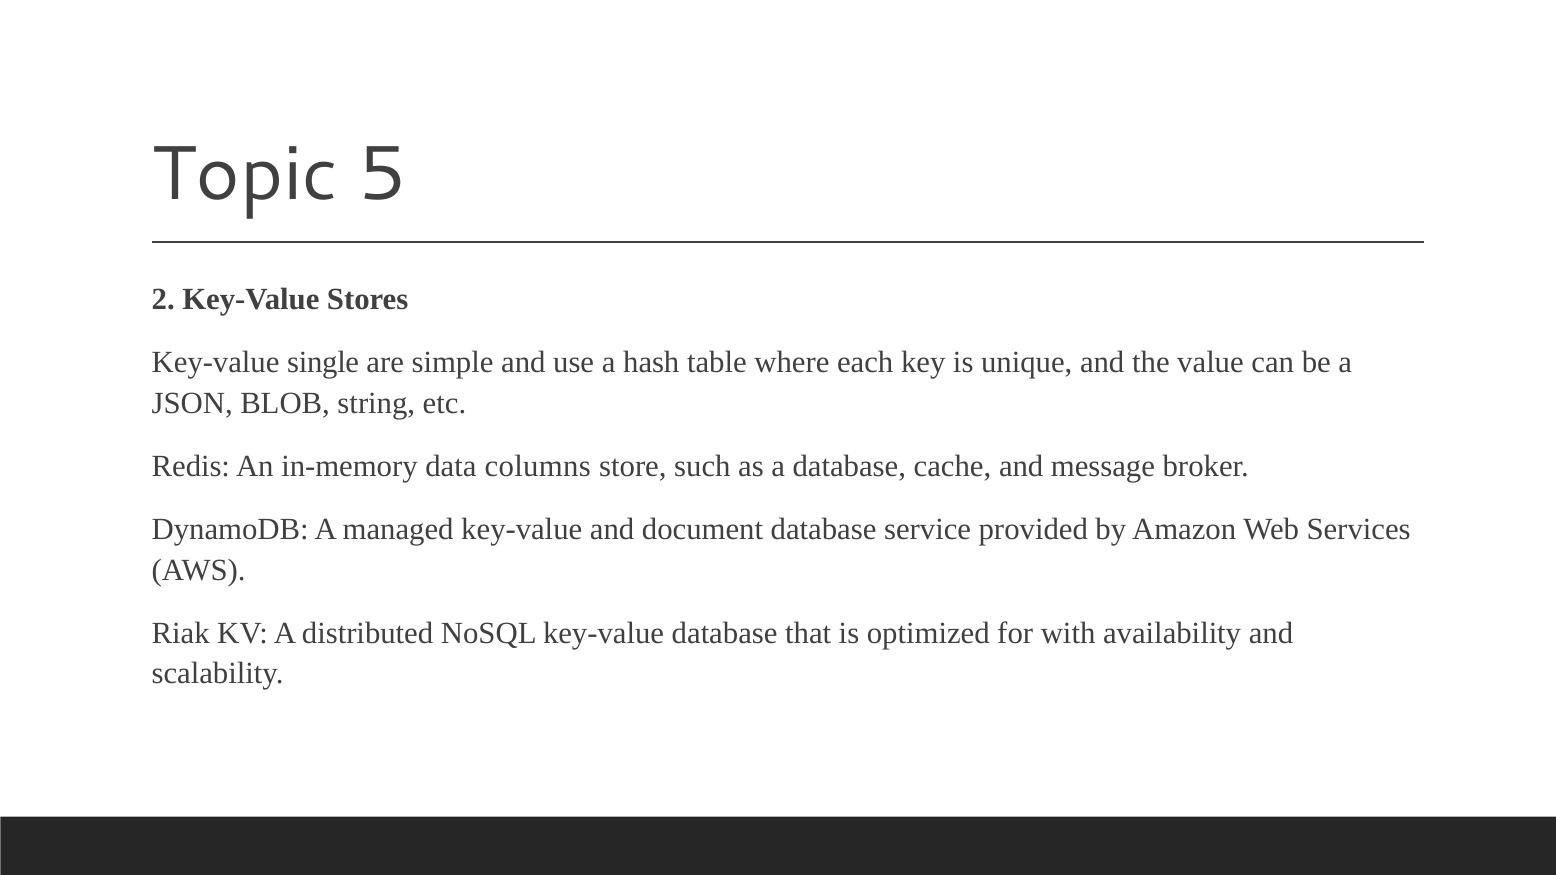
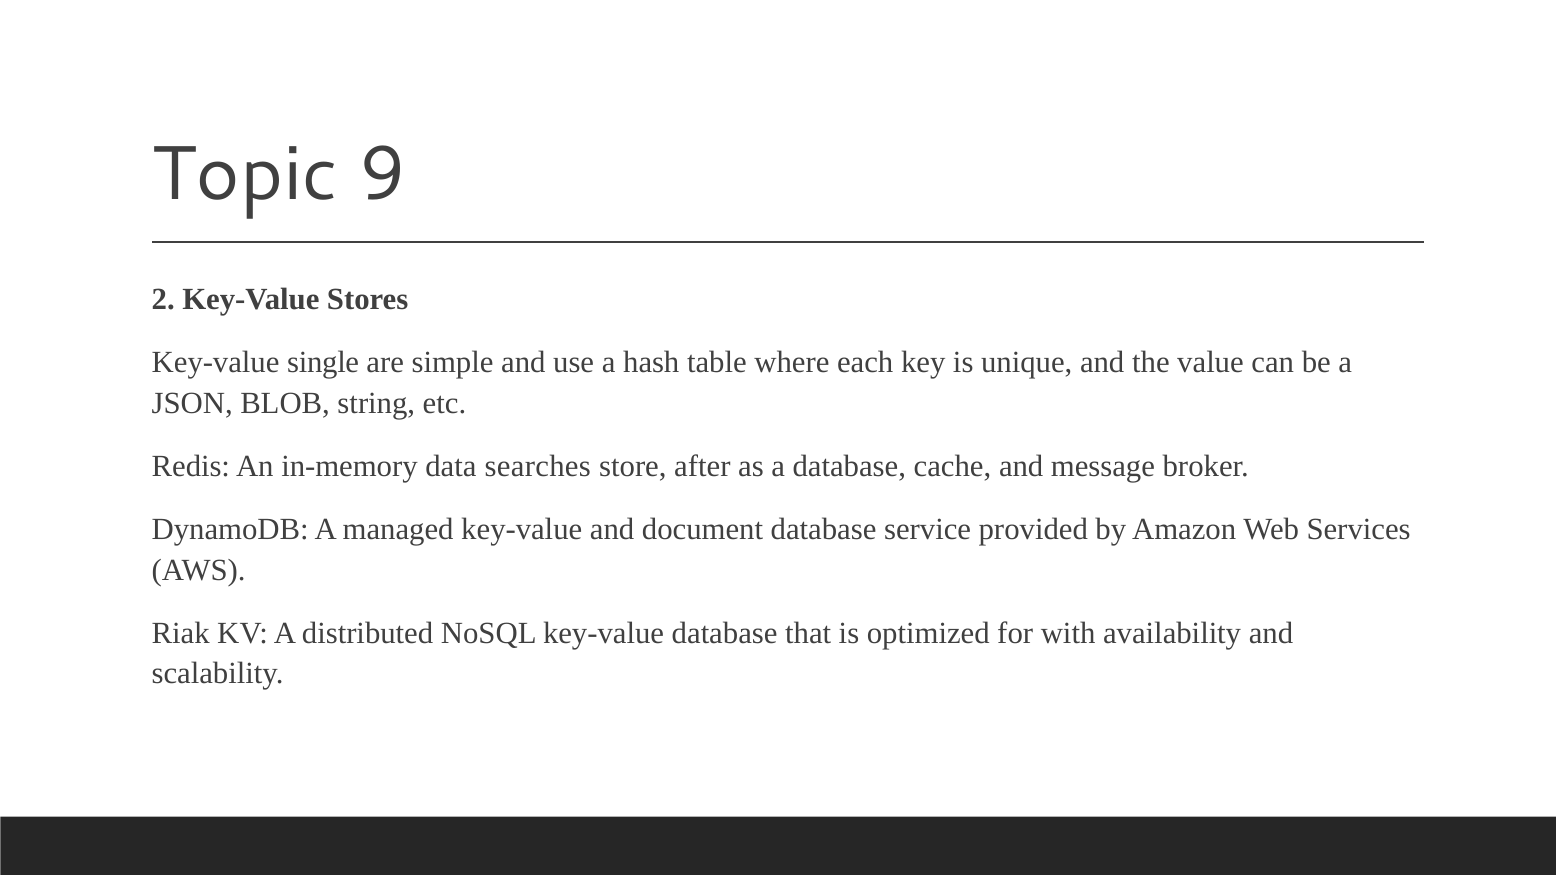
5: 5 -> 9 (382, 174)
columns: columns -> searches (538, 466)
such: such -> after (702, 466)
